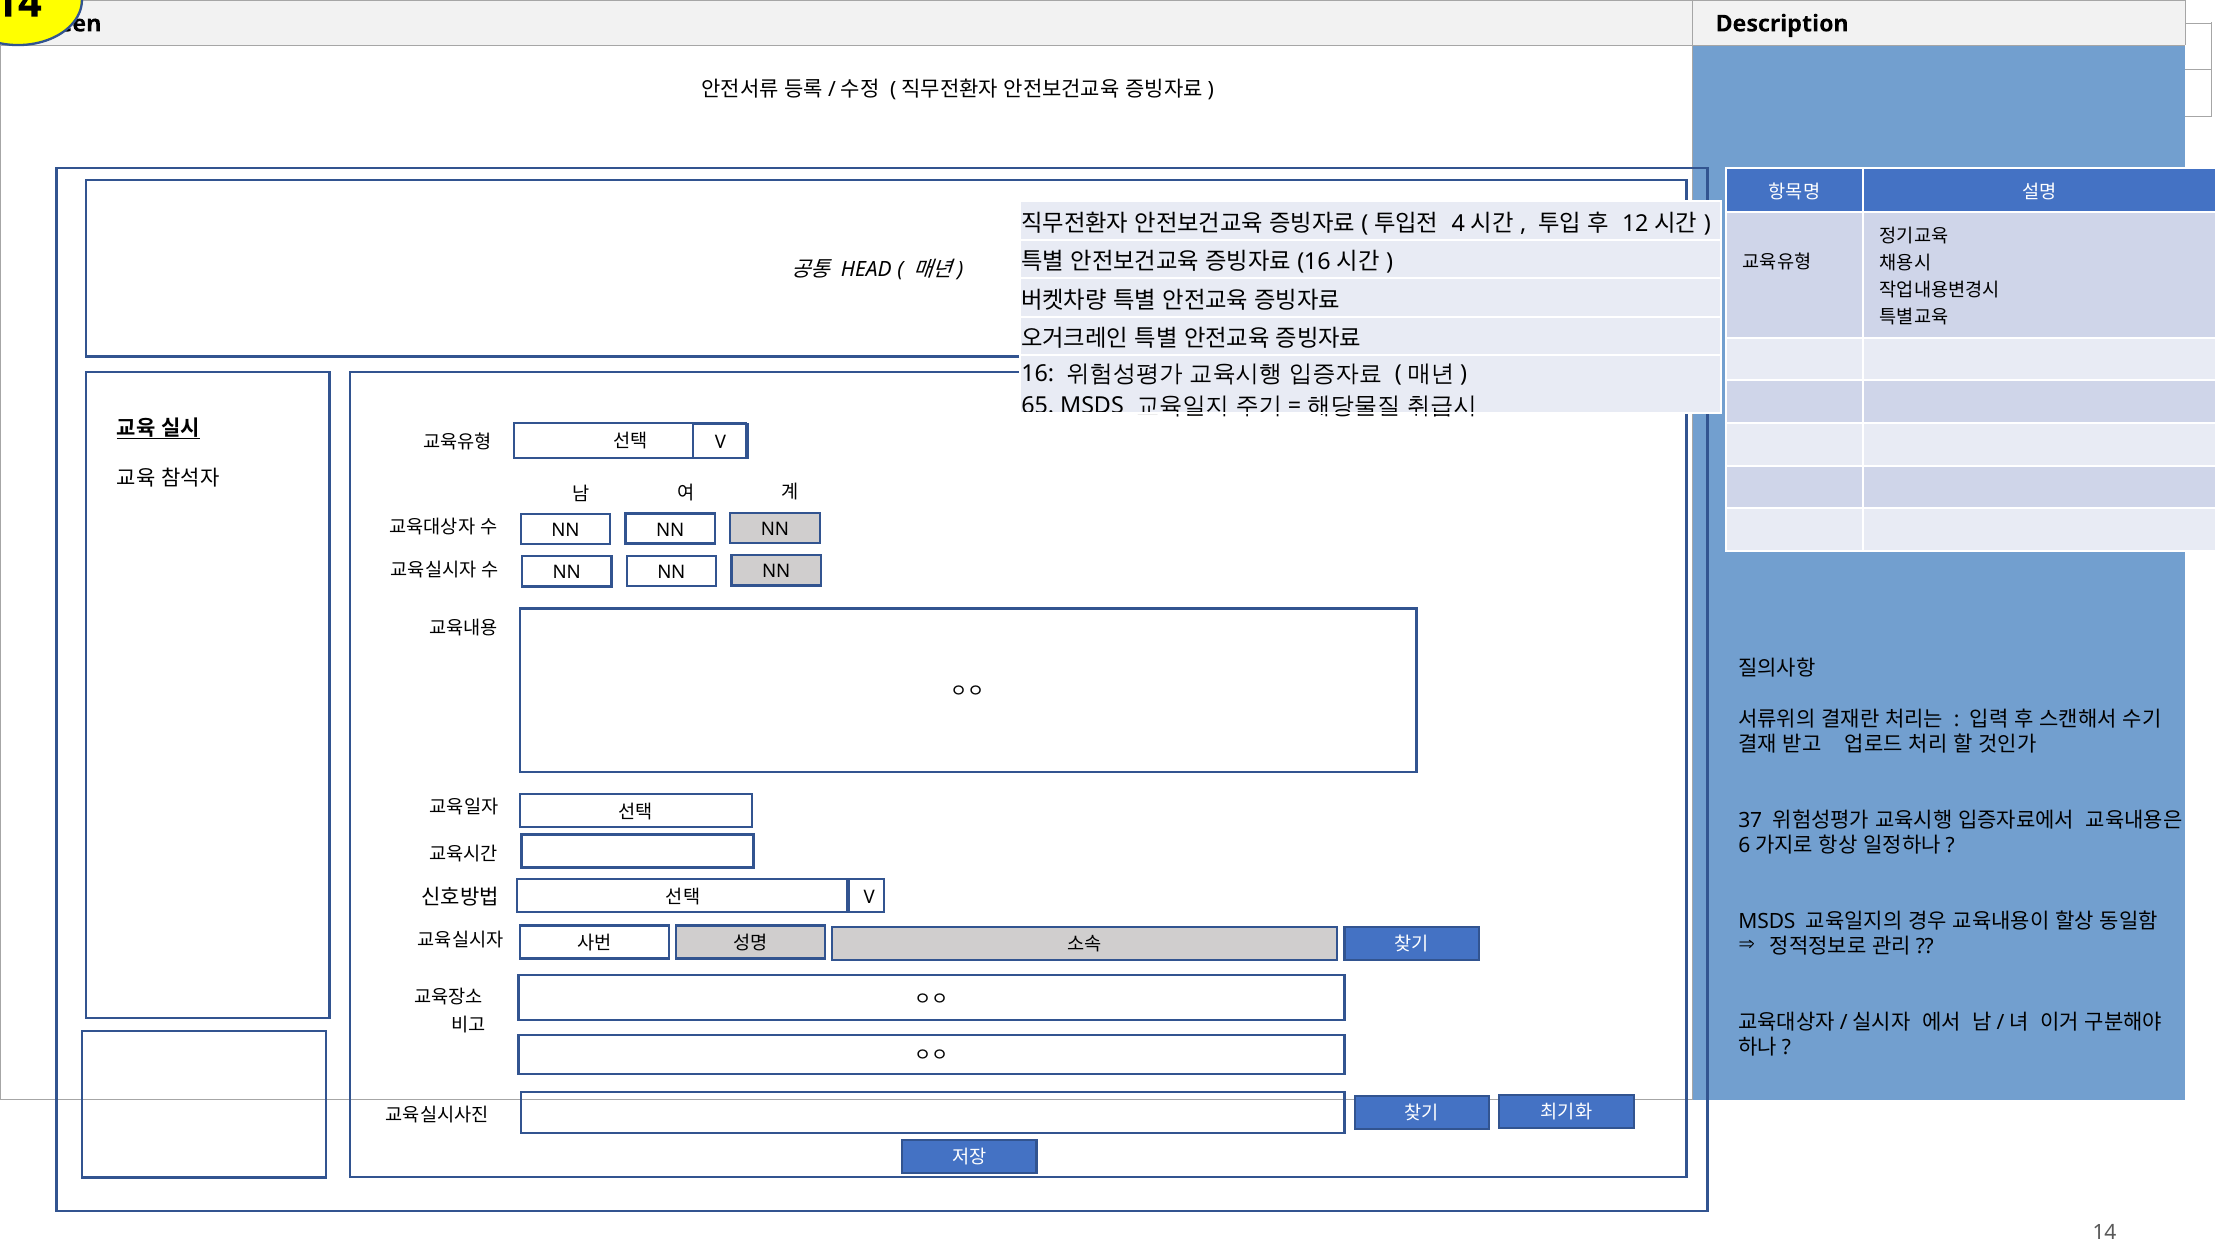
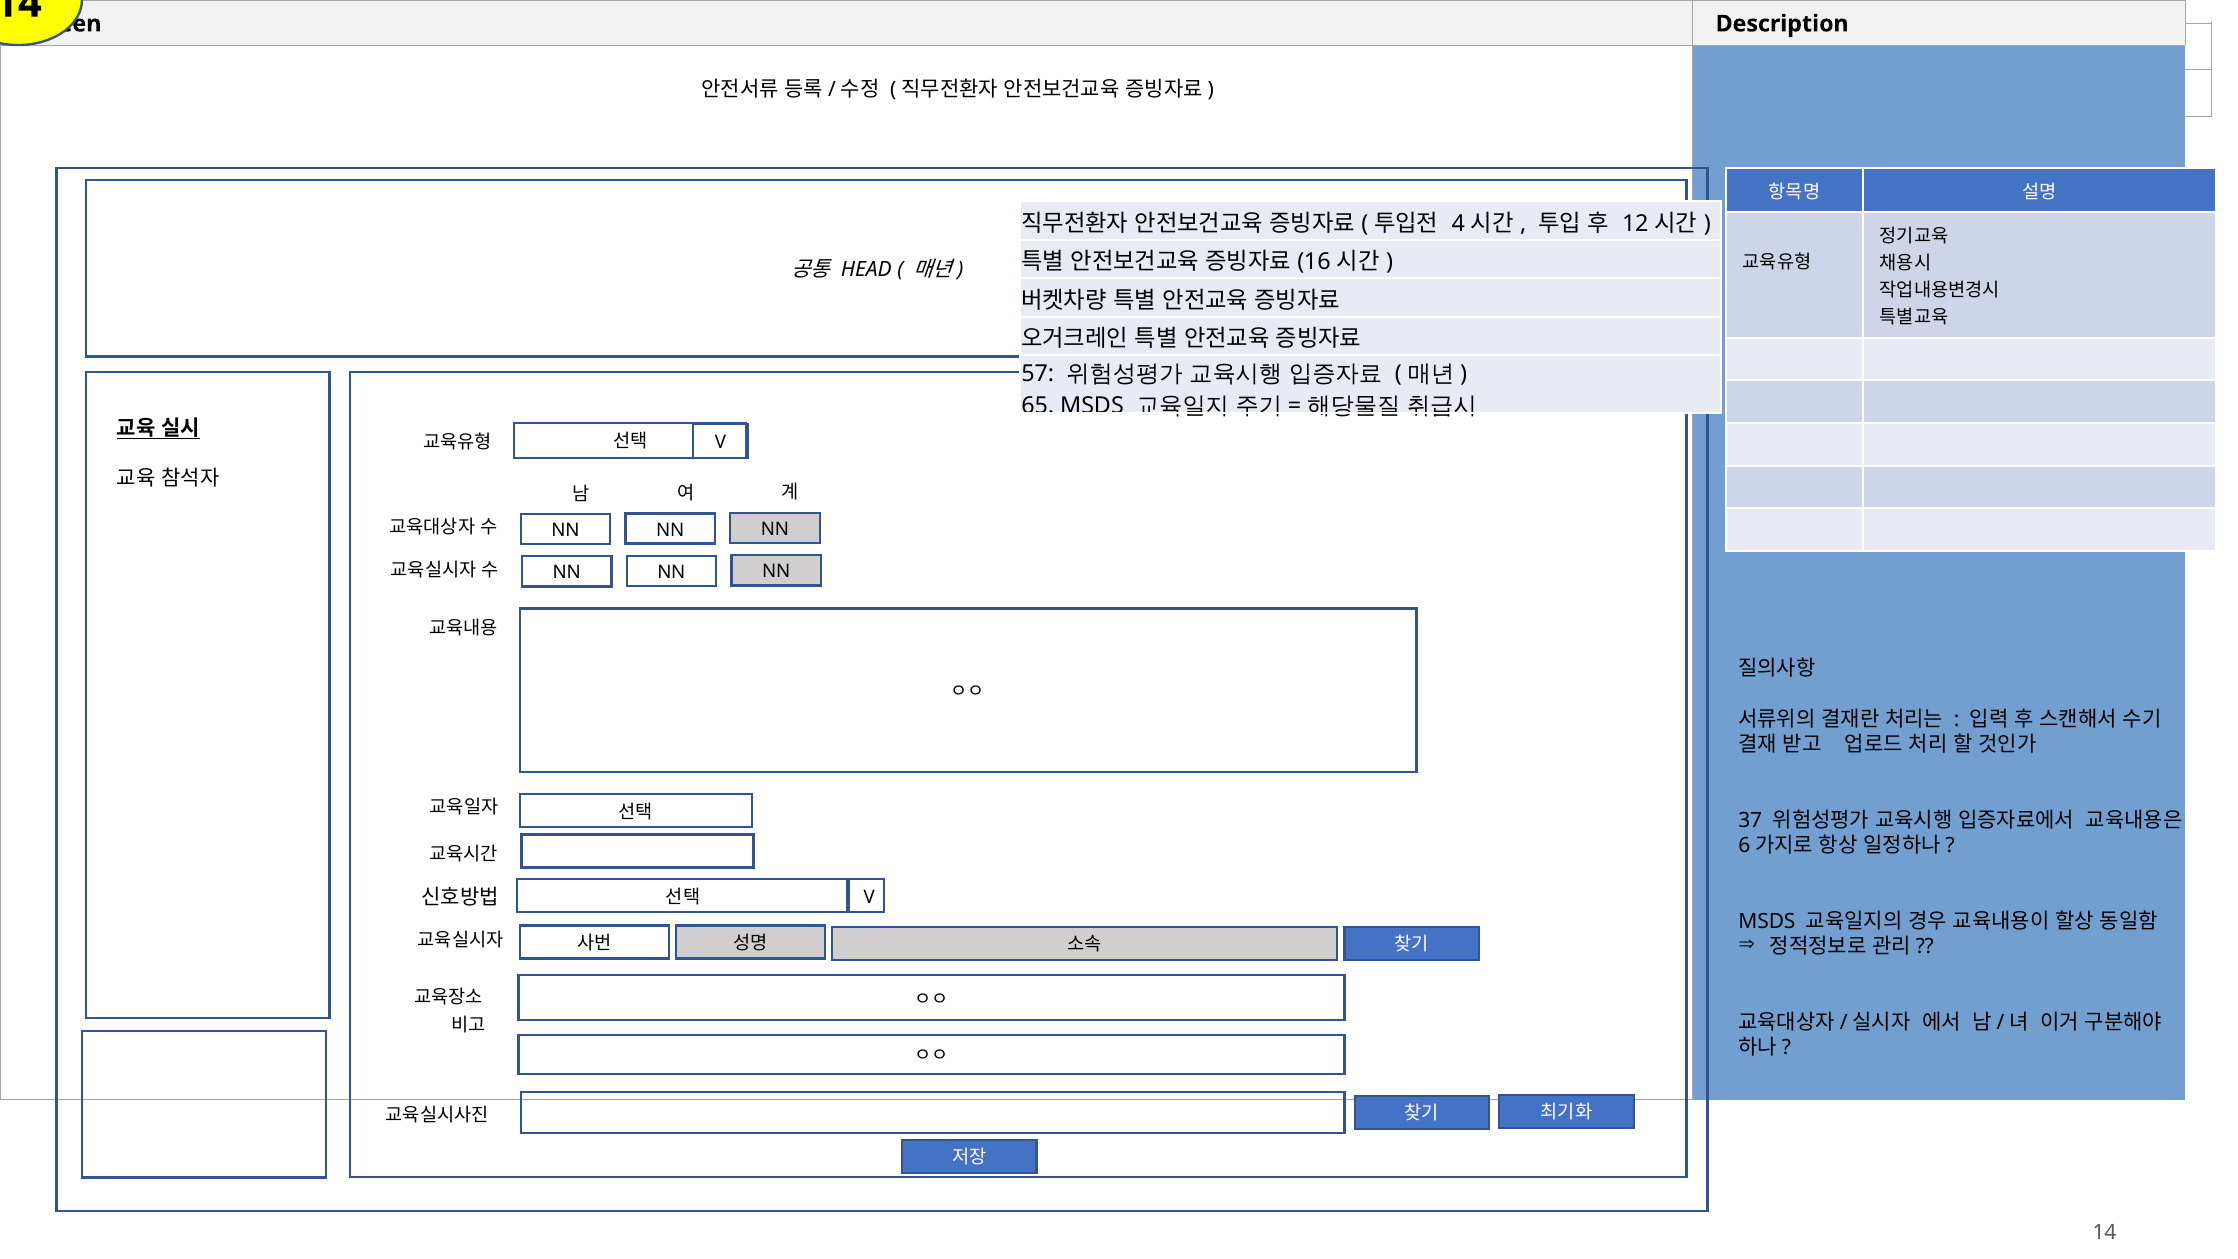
16: 16 -> 57 (1038, 374)
